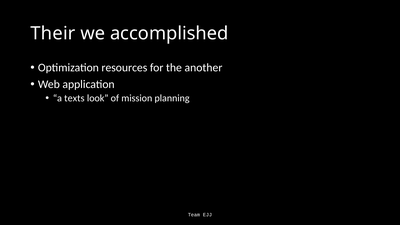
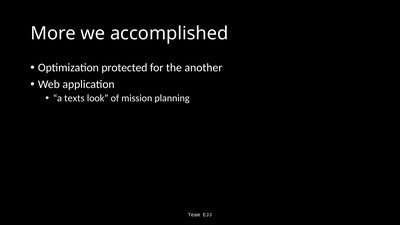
Their: Their -> More (53, 34)
resources: resources -> protected (124, 68)
